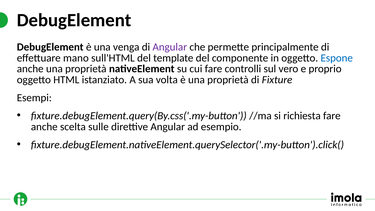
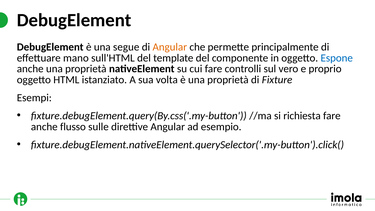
venga: venga -> segue (126, 47)
Angular colour: purple -> orange (170, 47)
scelta: scelta -> flusso (73, 127)
